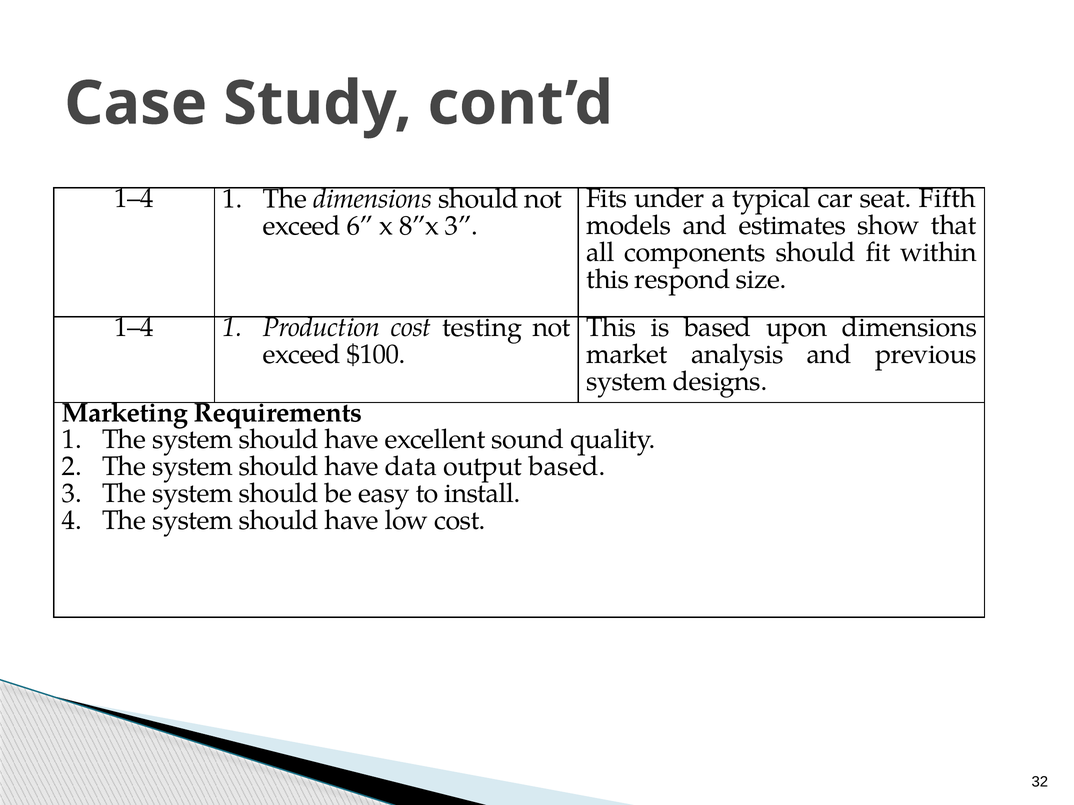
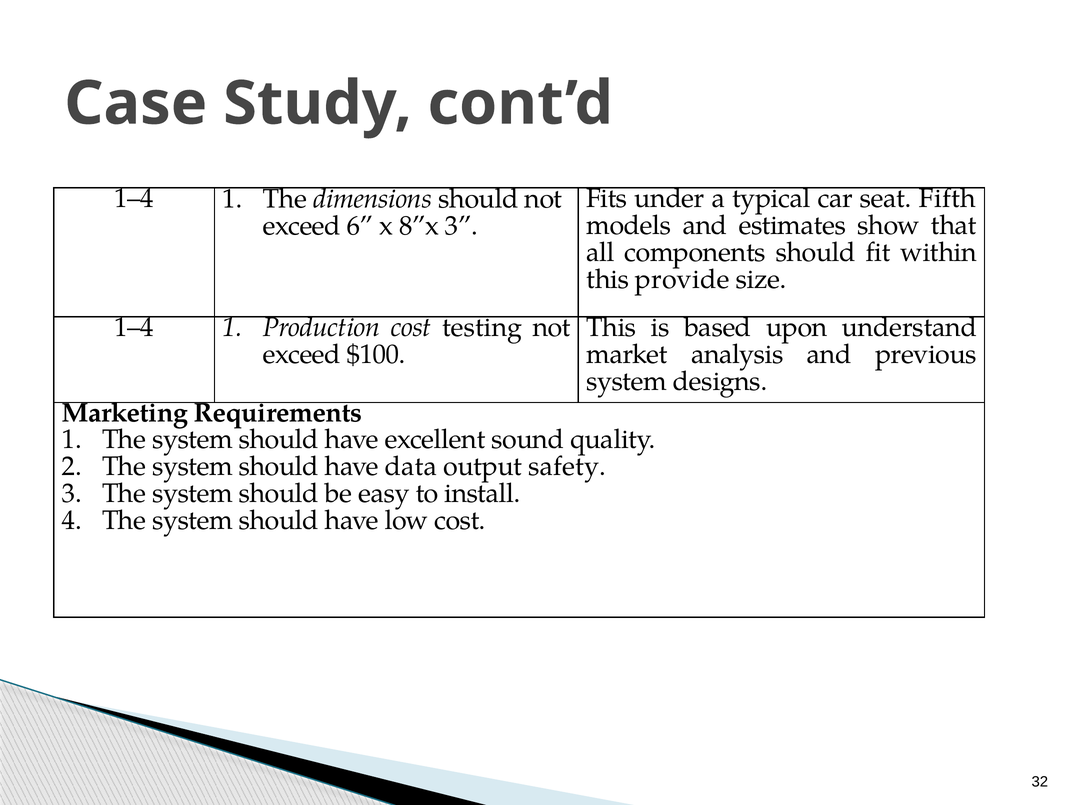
respond: respond -> provide (682, 280)
upon dimensions: dimensions -> understand (910, 327)
output based: based -> safety (567, 467)
